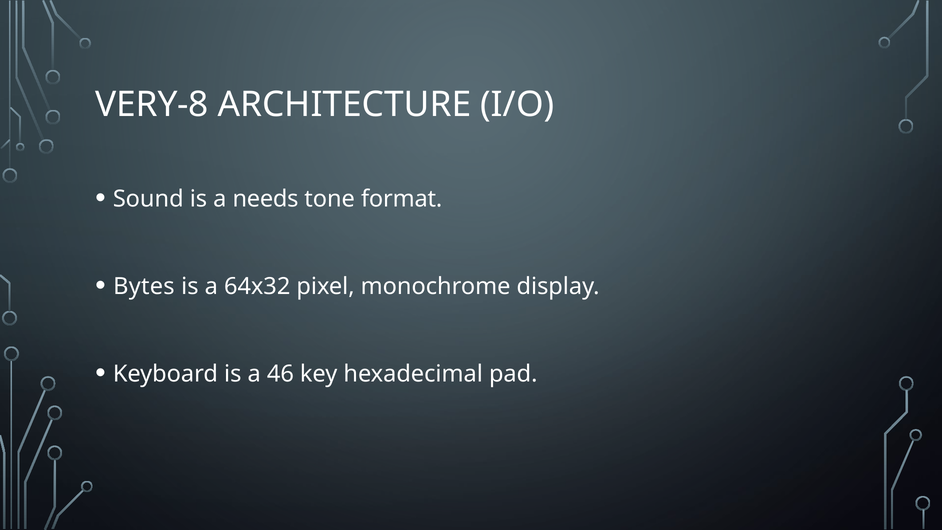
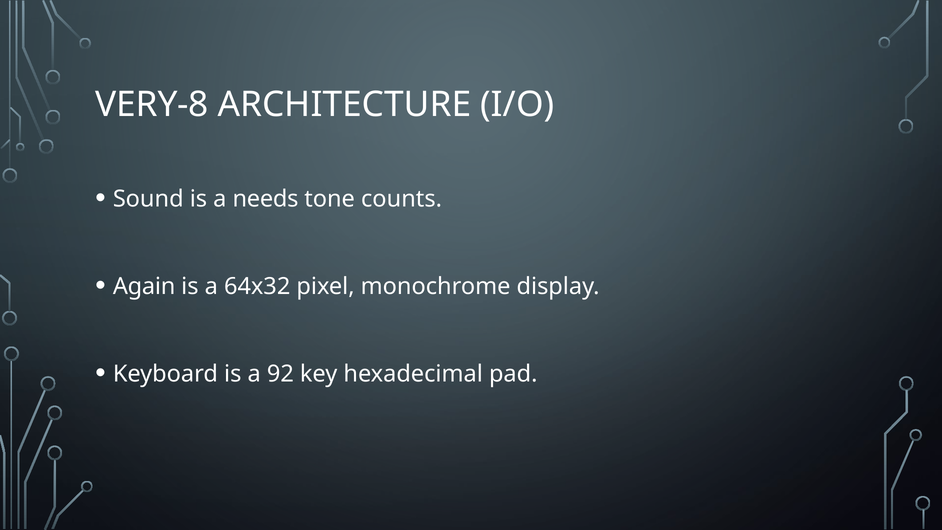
format: format -> counts (402, 199)
Bytes: Bytes -> Again (144, 286)
46: 46 -> 92 (280, 374)
